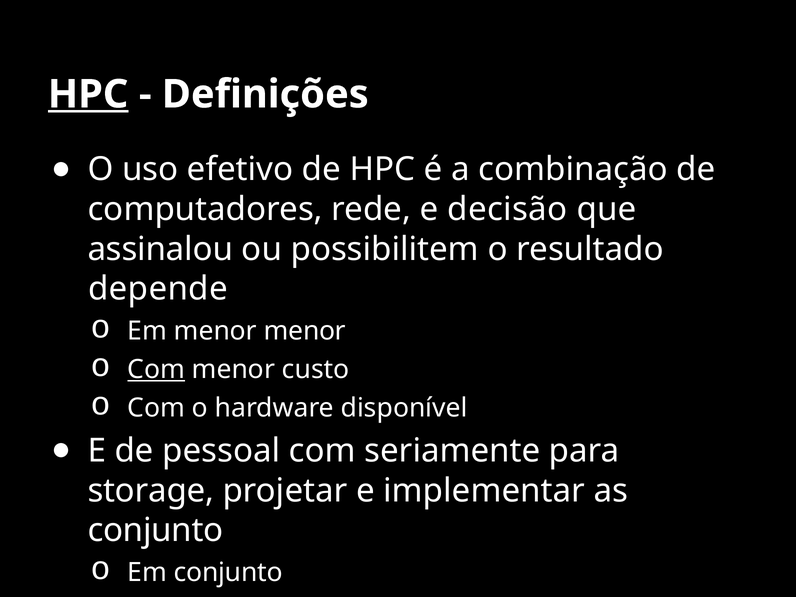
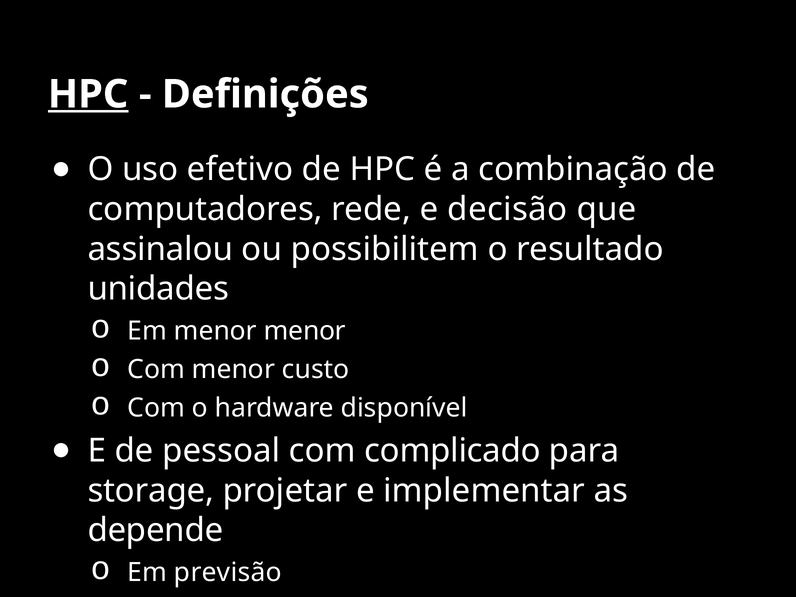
depende: depende -> unidades (158, 289)
Com underline: present -> none (156, 369)
seriamente: seriamente -> complicado (453, 451)
conjunto: conjunto -> depende (155, 530)
Em conjunto: conjunto -> previsão (228, 572)
